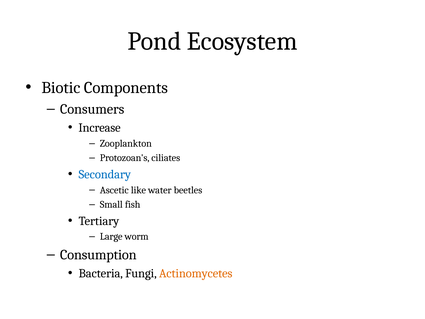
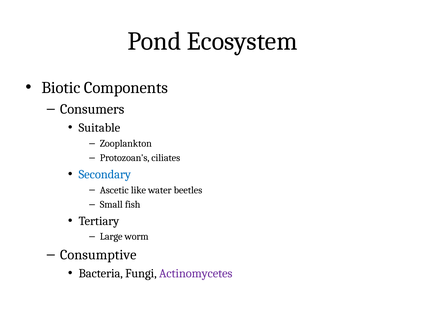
Increase: Increase -> Suitable (99, 128)
Consumption: Consumption -> Consumptive (98, 255)
Actinomycetes colour: orange -> purple (196, 273)
